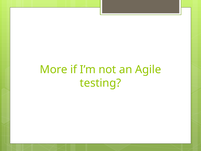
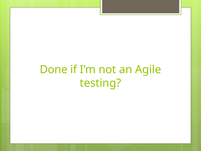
More: More -> Done (54, 69)
